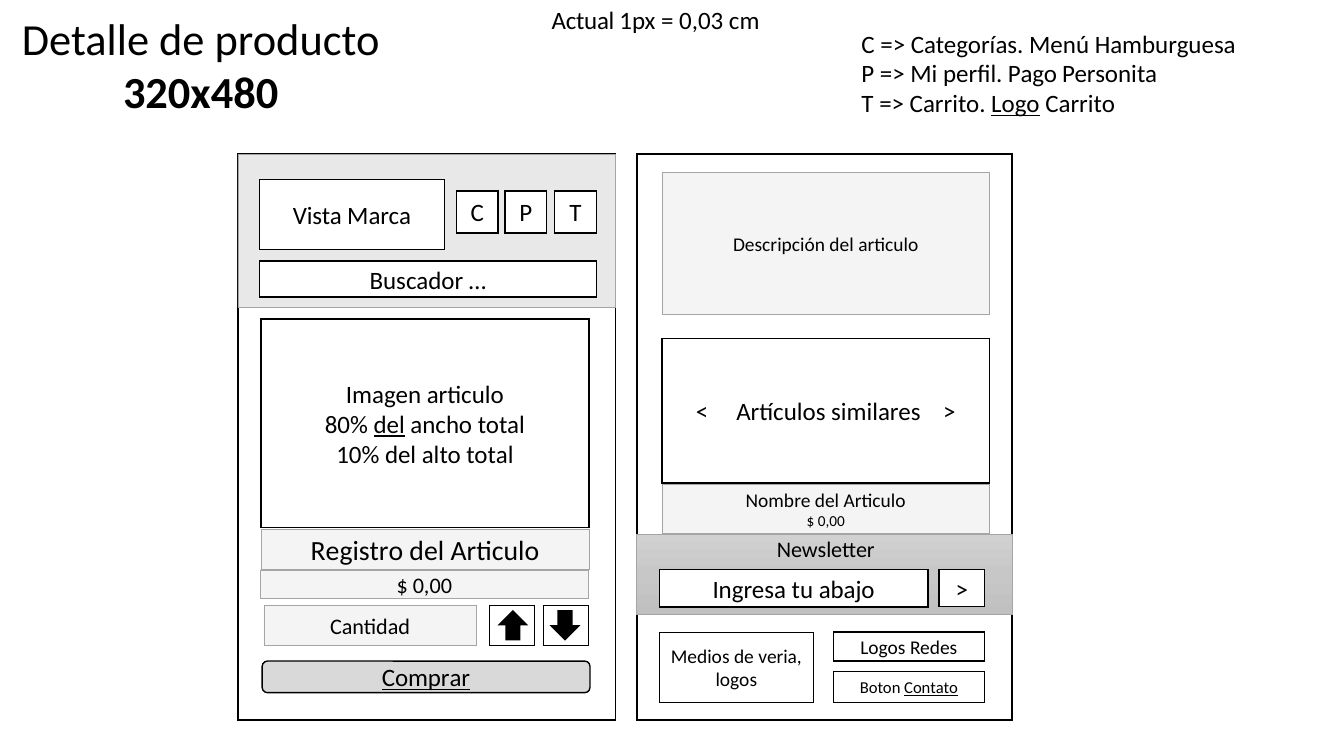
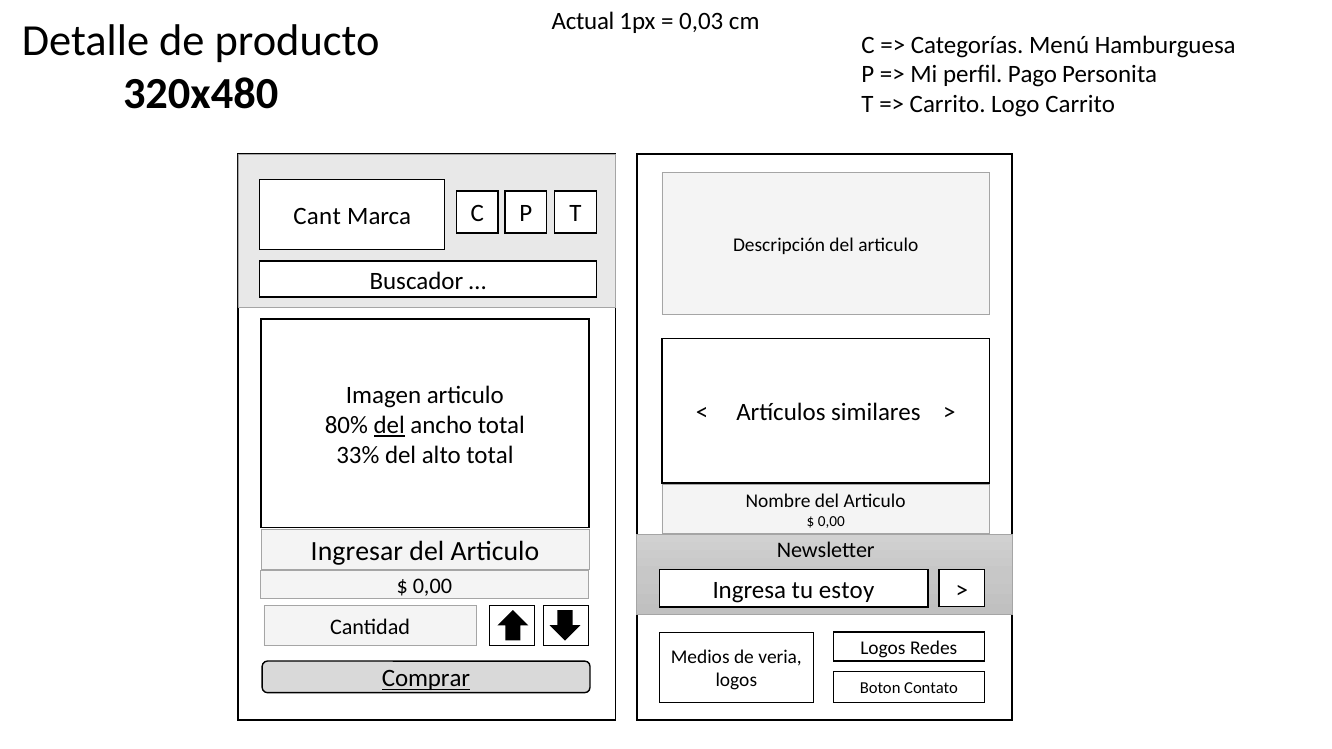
Logo underline: present -> none (1015, 105)
Vista: Vista -> Cant (317, 216)
10%: 10% -> 33% (358, 455)
Registro: Registro -> Ingresar (357, 552)
abajo: abajo -> estoy (847, 590)
Contato underline: present -> none (931, 688)
